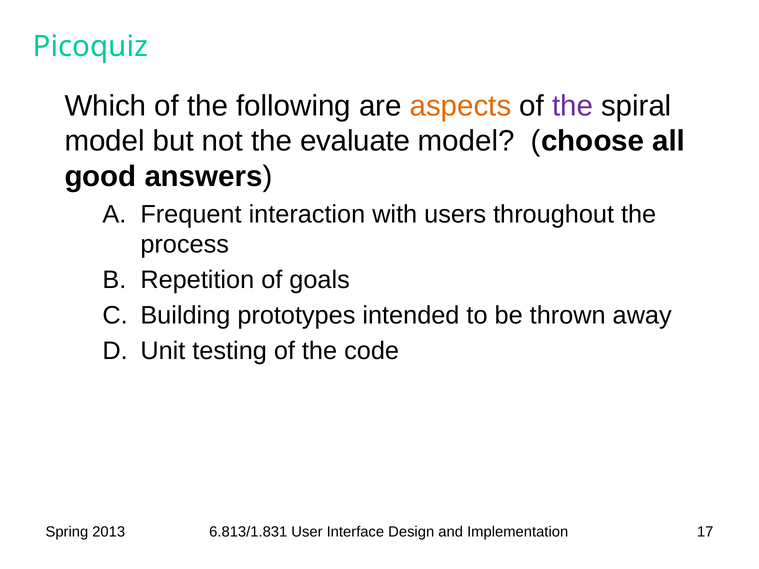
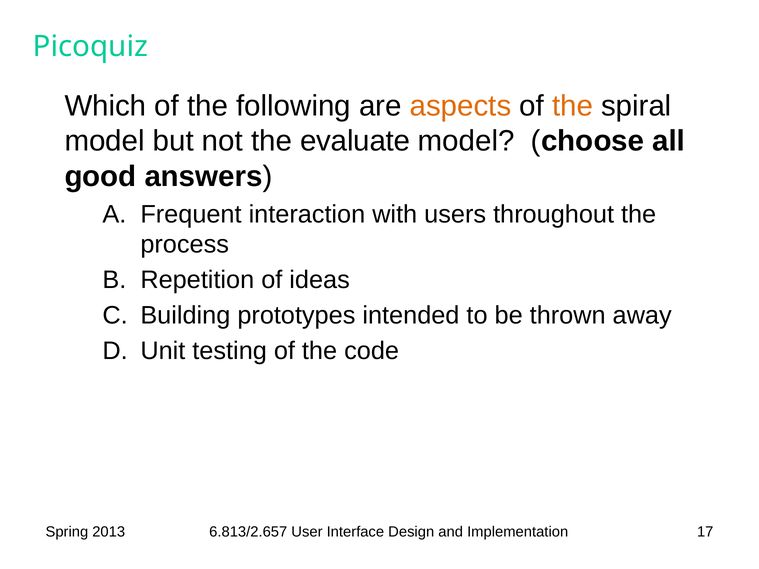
the colour: purple -> orange (573, 106)
goals: goals -> ideas (320, 280)
6.813/1.831: 6.813/1.831 -> 6.813/2.657 (248, 532)
